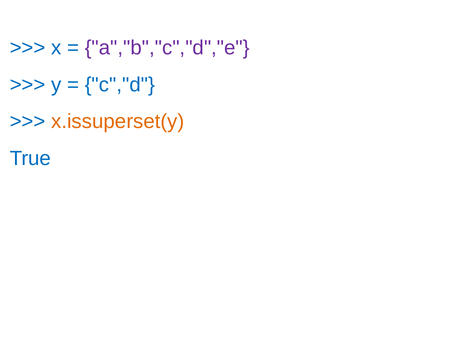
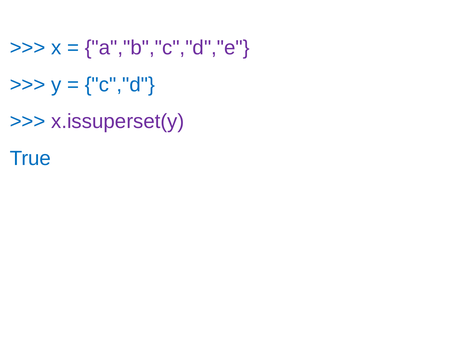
x.issuperset(y colour: orange -> purple (118, 122)
